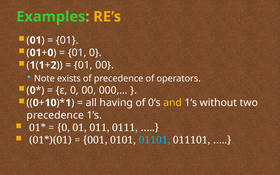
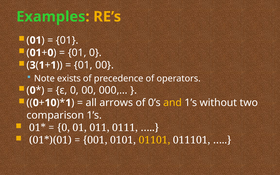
1: 1 -> 3 (33, 65)
2: 2 -> 1 (54, 65)
having: having -> arrows (116, 103)
precedence: precedence -> comparison (55, 115)
01101 colour: light blue -> yellow (154, 140)
